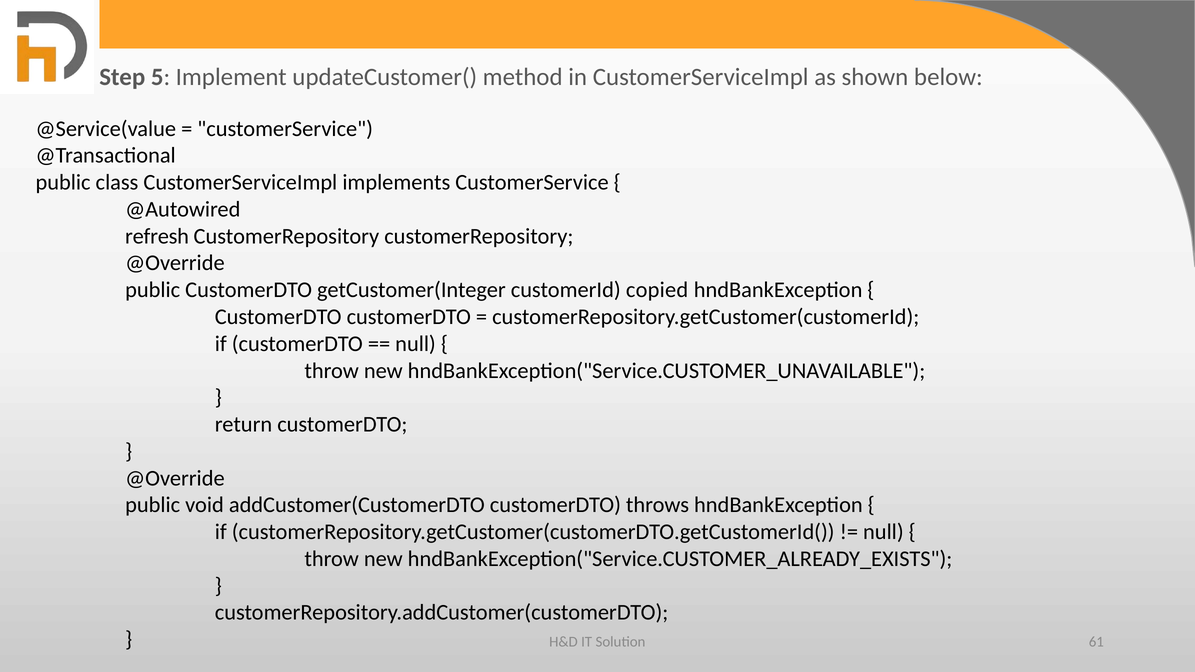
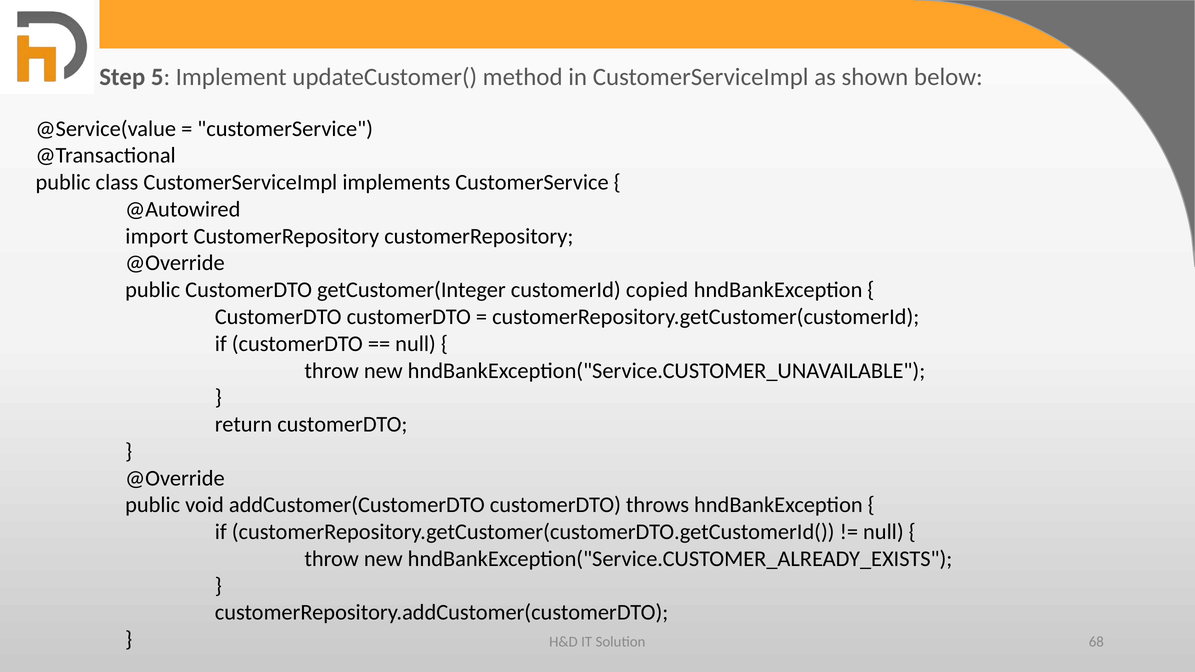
refresh: refresh -> import (157, 236)
61: 61 -> 68 (1096, 642)
